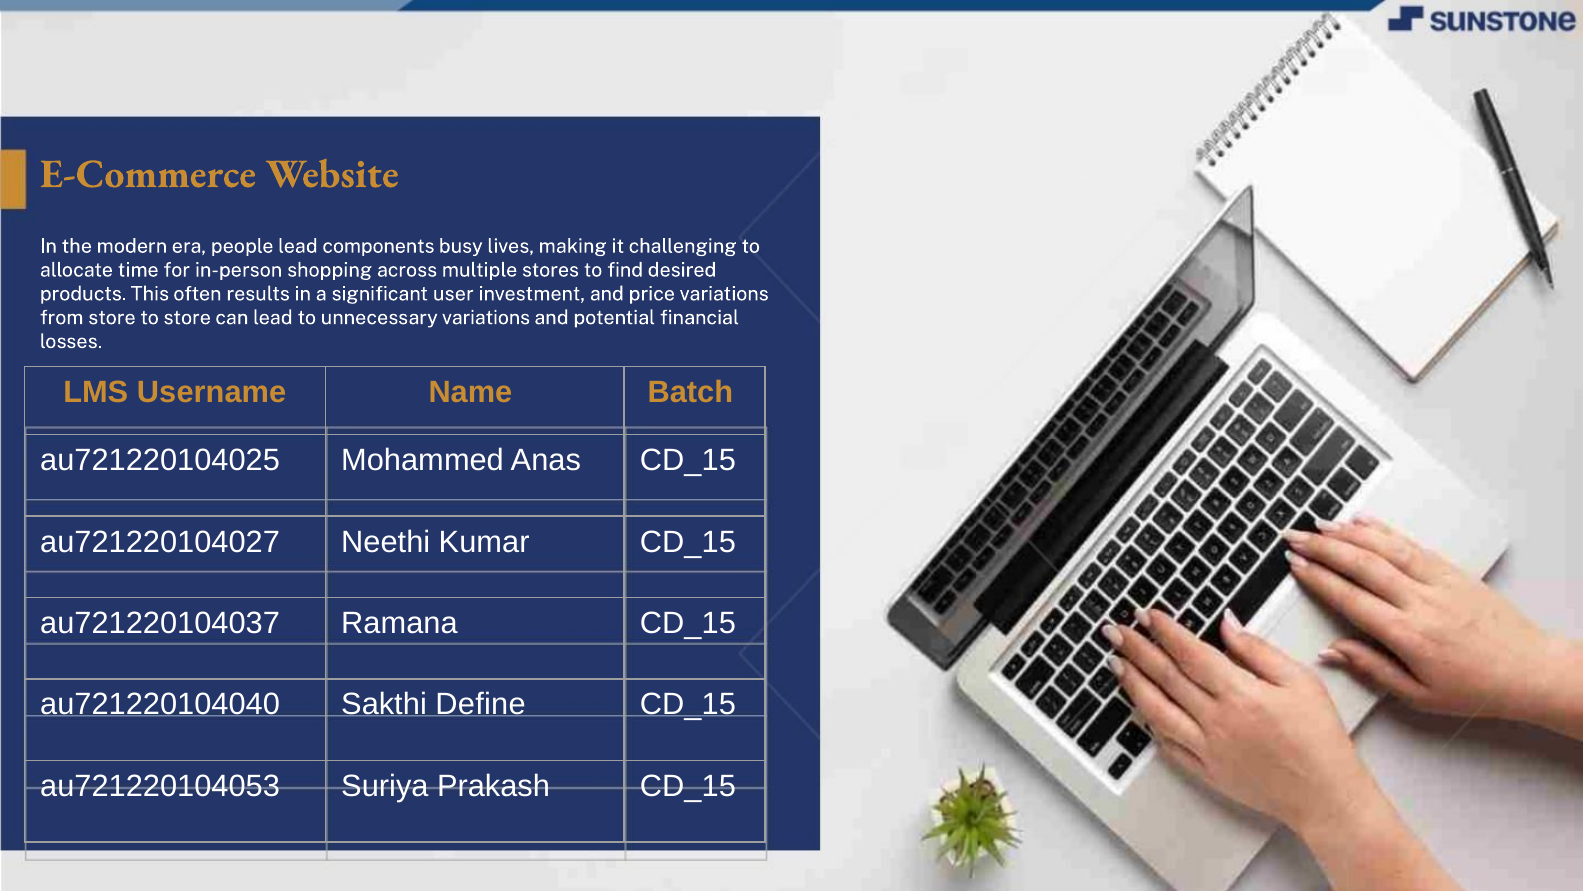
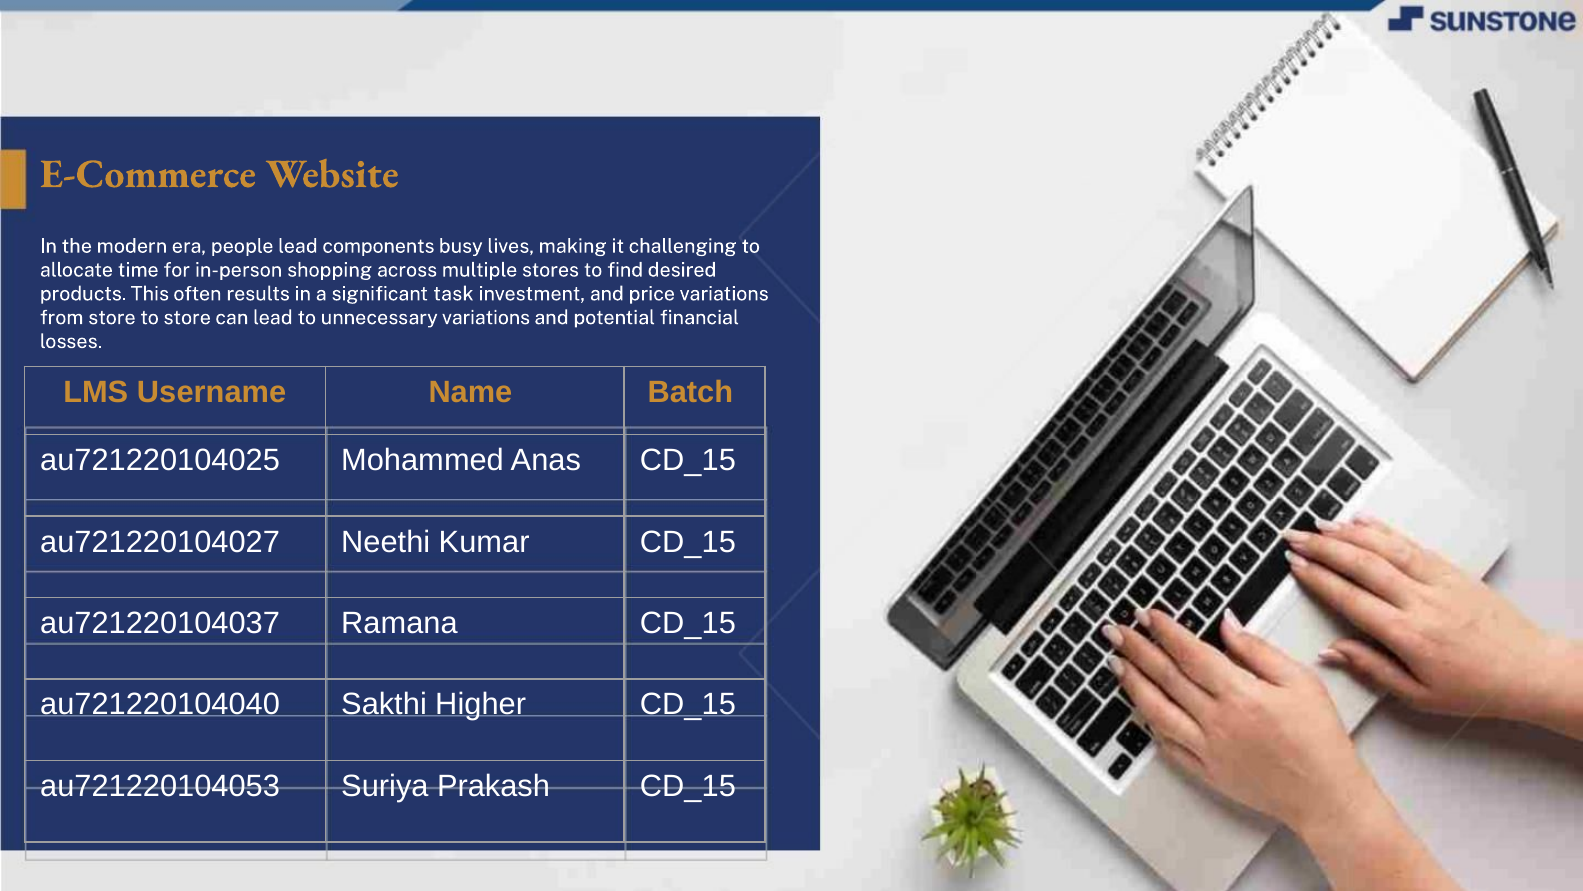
user: user -> task (453, 294)
Define: Define -> Higher (481, 704)
